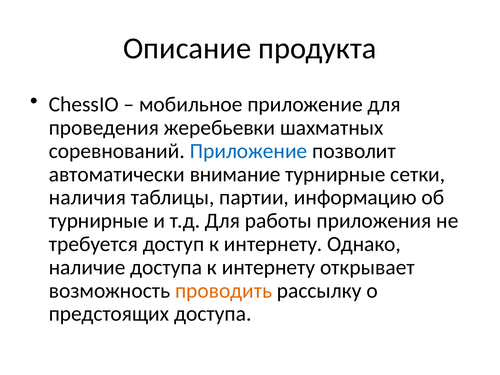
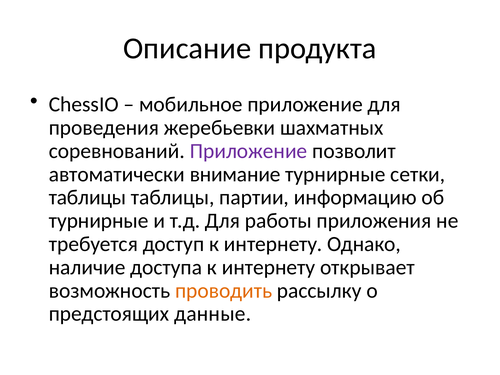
Приложение colour: blue -> purple (249, 151)
наличия: наличия -> таблицы (87, 197)
предстоящих доступа: доступа -> данные (213, 314)
